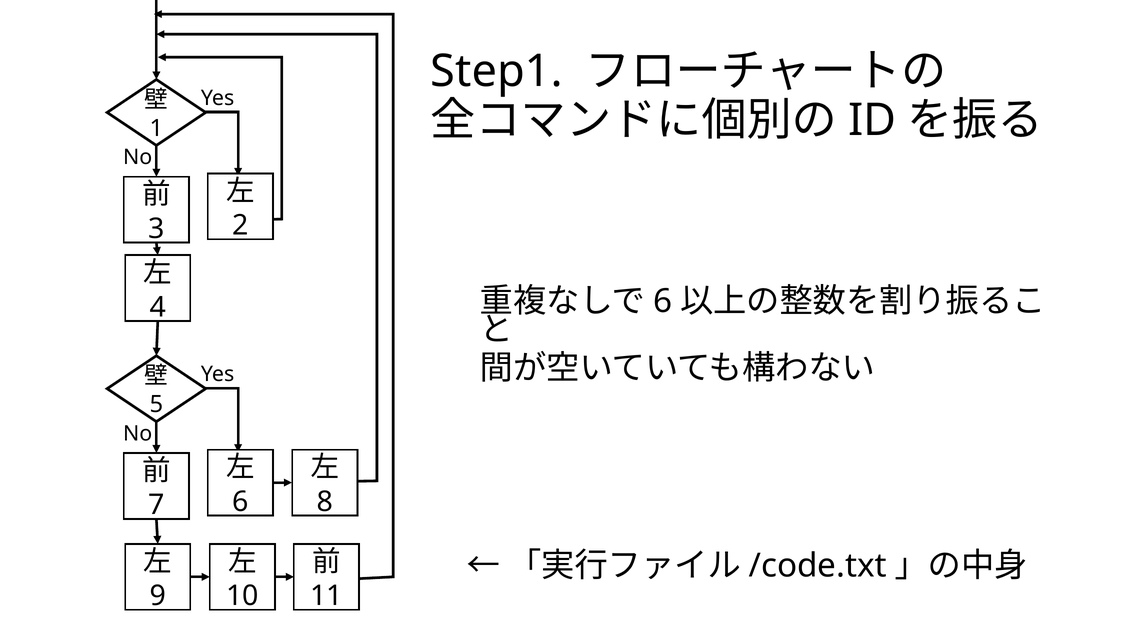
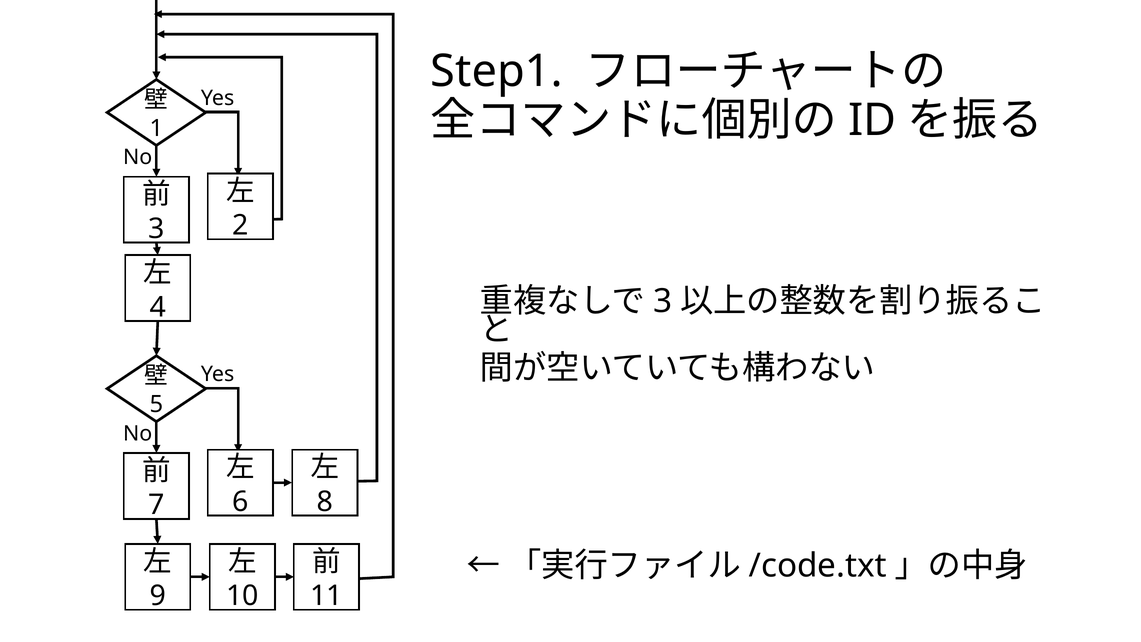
6: 6 -> 3 (663, 301)
